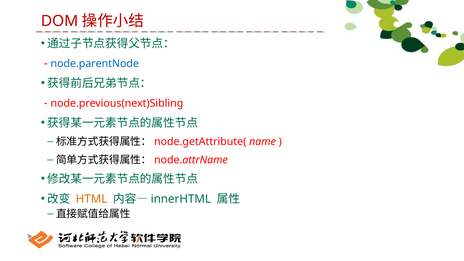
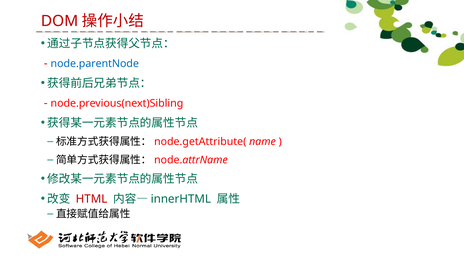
HTML colour: orange -> red (92, 199)
